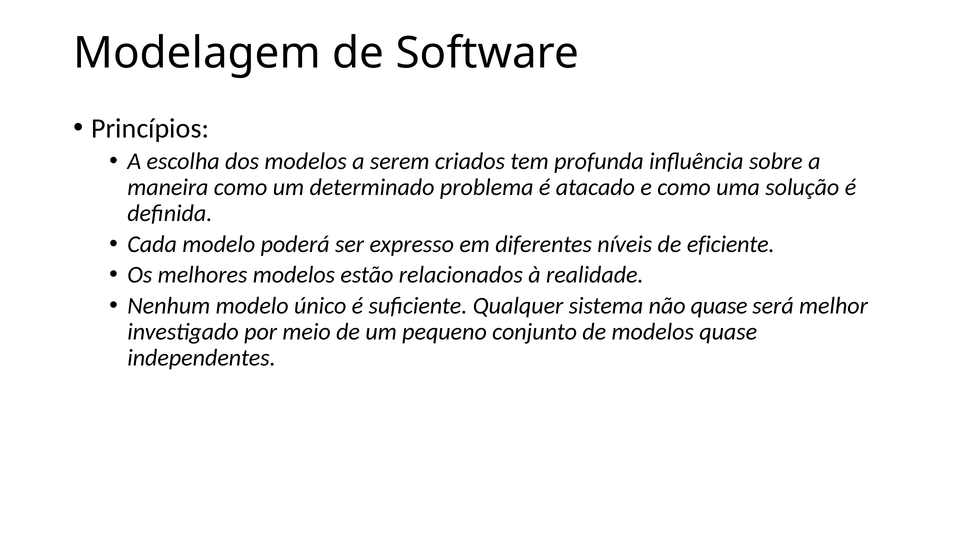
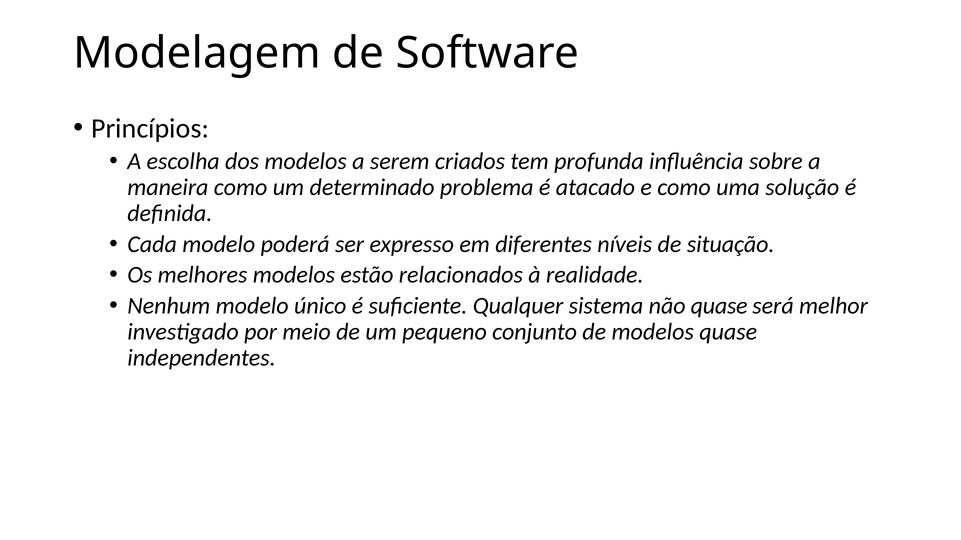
eficiente: eficiente -> situação (731, 244)
